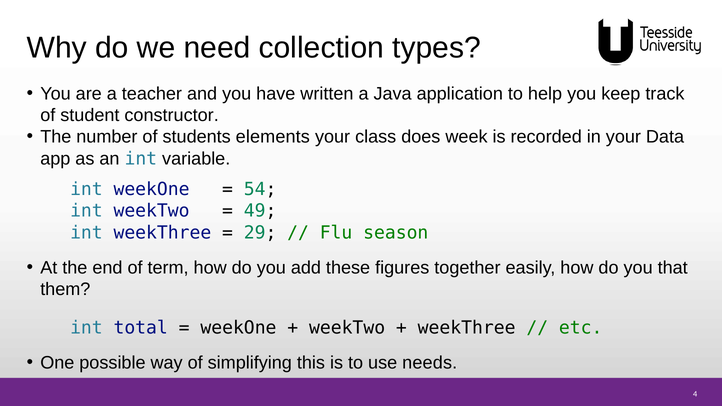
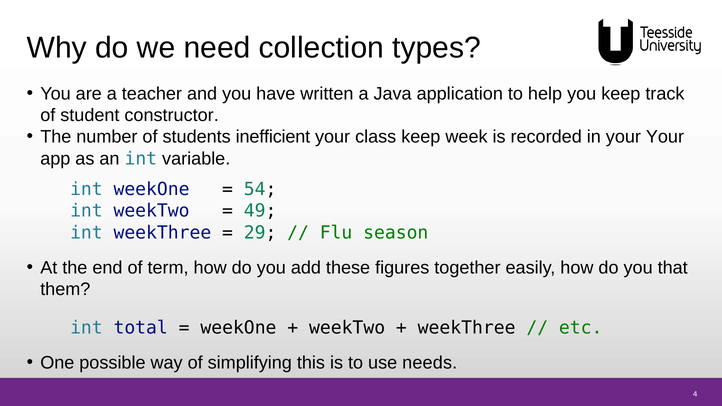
elements: elements -> inefficient (273, 137)
class does: does -> keep (421, 137)
your Data: Data -> Your (665, 137)
